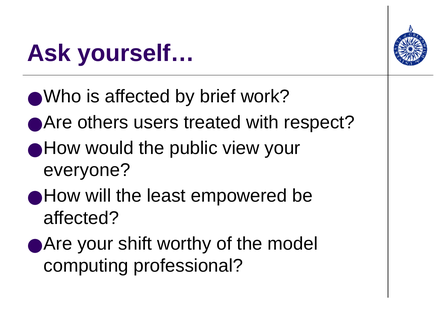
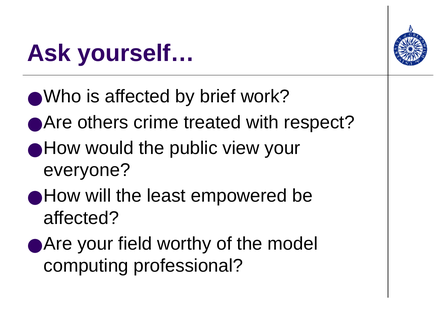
users: users -> crime (156, 123)
shift: shift -> field (135, 244)
